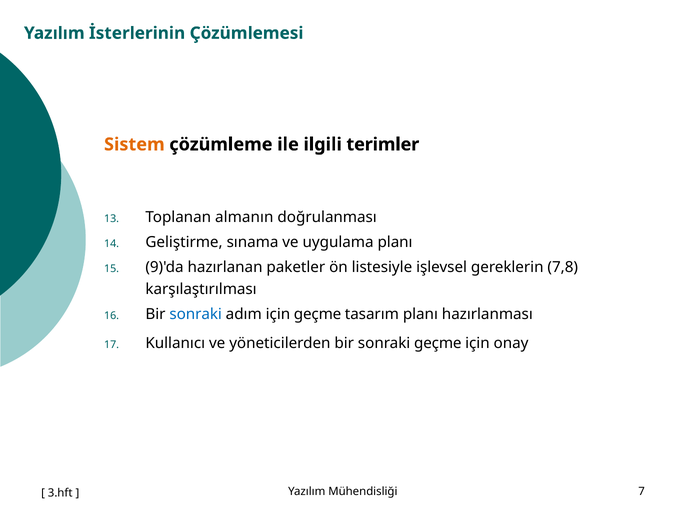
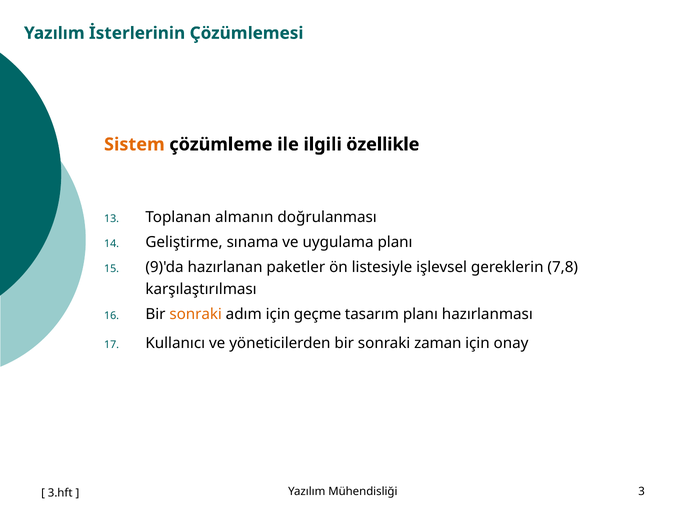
terimler: terimler -> özellikle (383, 145)
sonraki colour: blue -> orange (196, 315)
sonraki geçme: geçme -> zaman (438, 344)
7: 7 -> 3 (642, 492)
